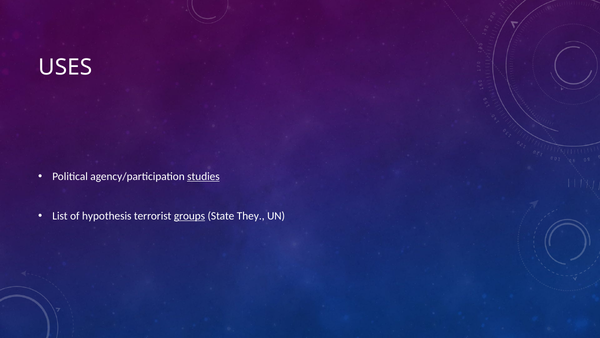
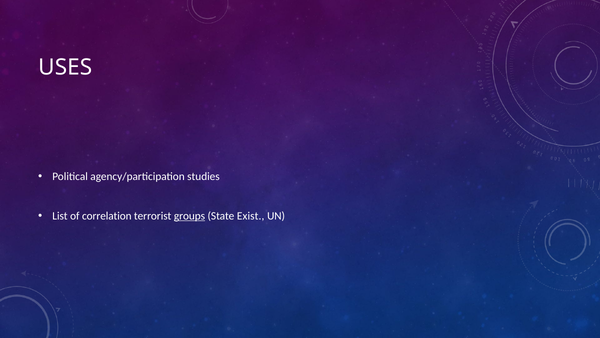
studies underline: present -> none (203, 176)
hypothesis: hypothesis -> correlation (107, 216)
They: They -> Exist (251, 216)
